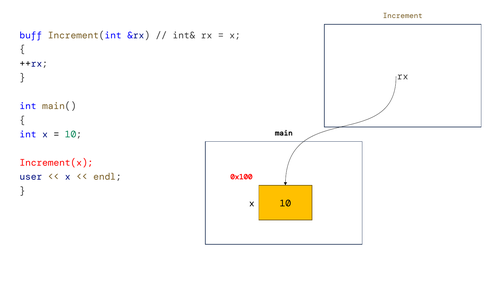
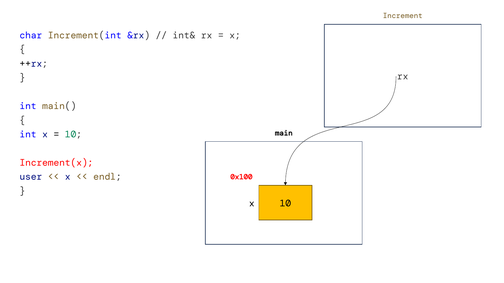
buff: buff -> char (31, 35)
